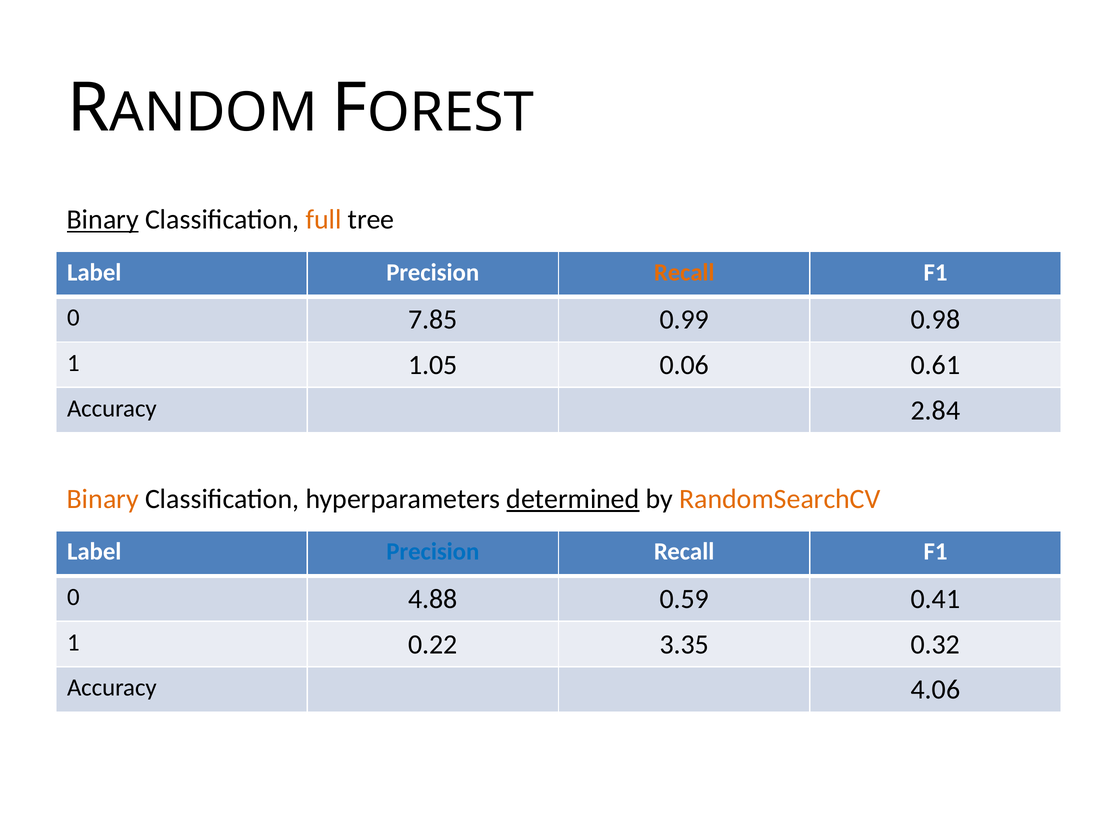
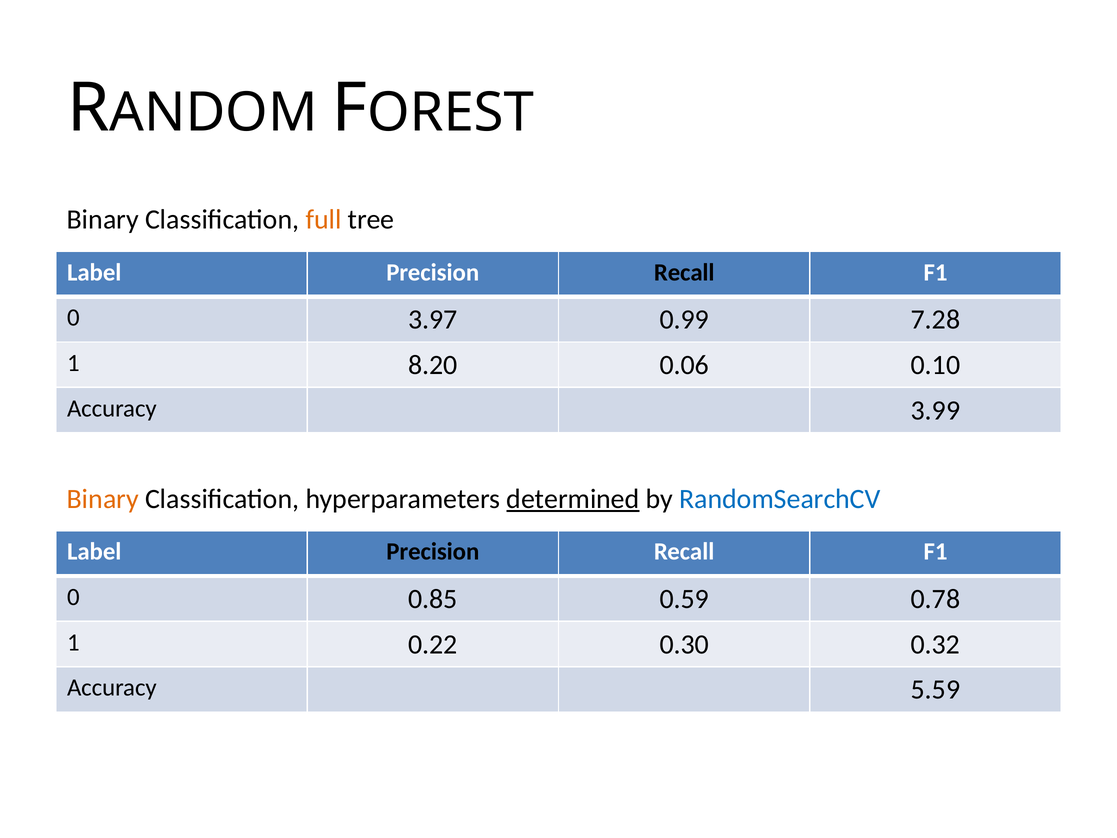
Binary underline: present -> none (103, 220)
Recall colour: orange -> black (684, 272)
7.85: 7.85 -> 3.97 (433, 320)
0.98: 0.98 -> 7.28 (935, 320)
1.05: 1.05 -> 8.20 (433, 365)
0.61: 0.61 -> 0.10 (935, 365)
2.84: 2.84 -> 3.99 (935, 410)
RandomSearchCV colour: orange -> blue (780, 499)
Precision colour: blue -> black (433, 552)
4.88: 4.88 -> 0.85 (433, 599)
0.41: 0.41 -> 0.78 (935, 599)
3.35: 3.35 -> 0.30 (684, 644)
4.06: 4.06 -> 5.59 (935, 689)
